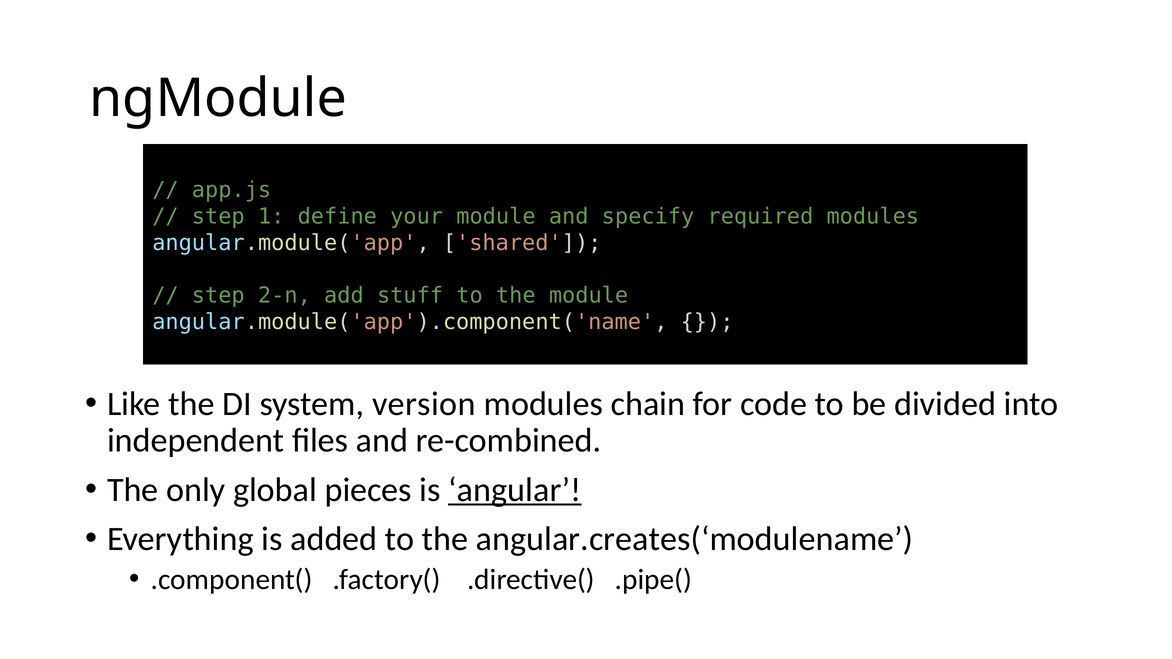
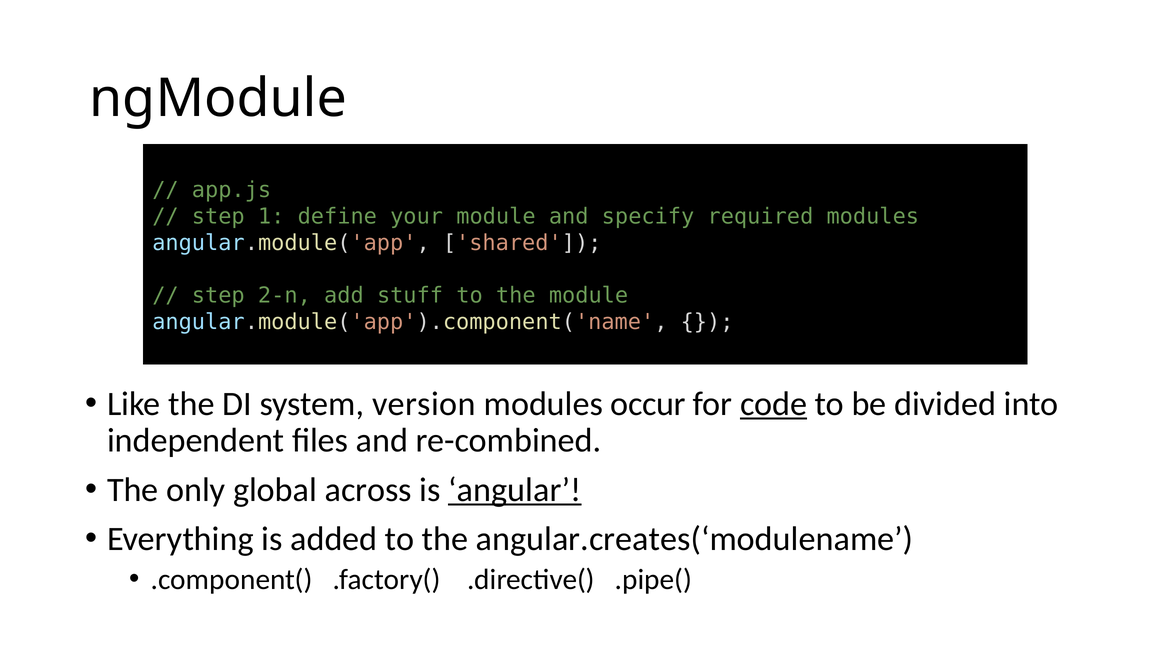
chain: chain -> occur (648, 404)
code underline: none -> present (774, 404)
pieces: pieces -> across (368, 490)
